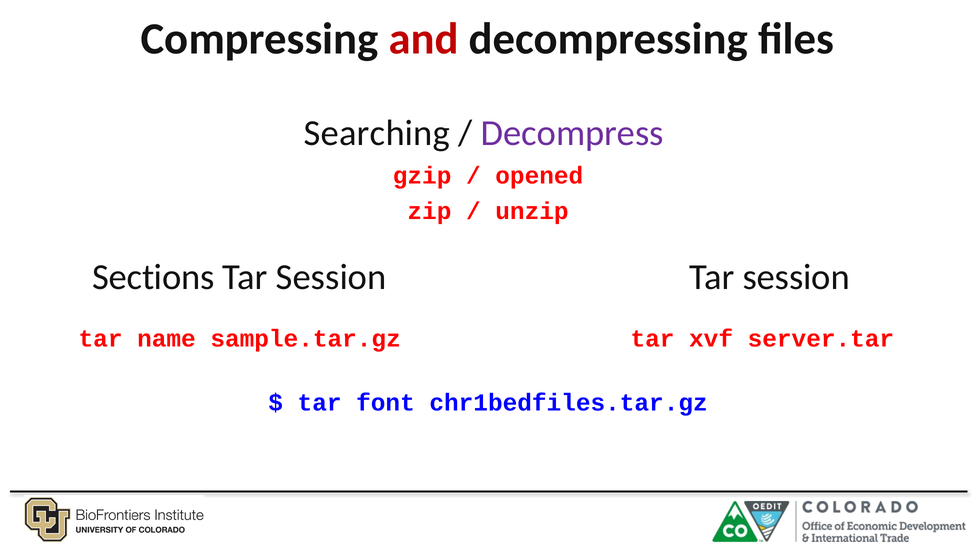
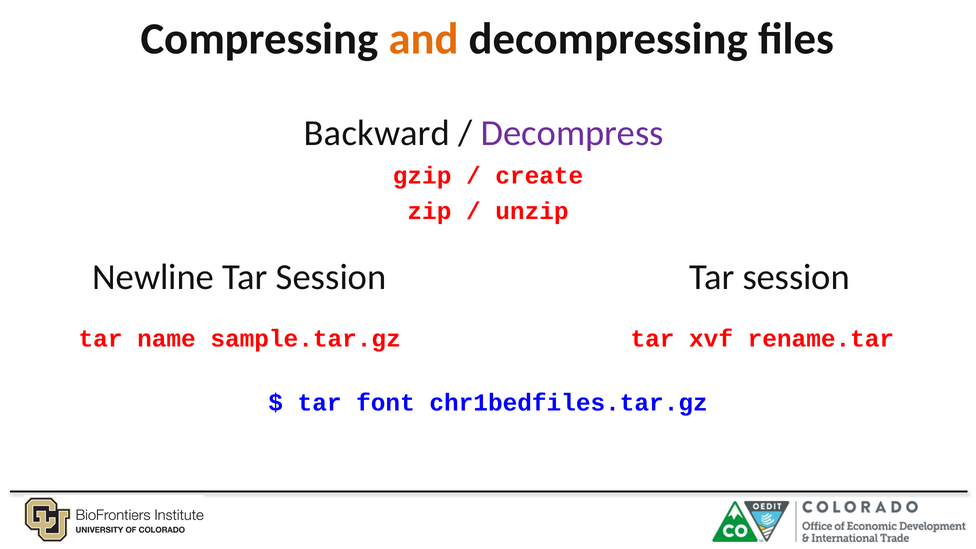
and colour: red -> orange (424, 39)
Searching: Searching -> Backward (377, 133)
opened: opened -> create (539, 176)
Sections: Sections -> Newline (153, 277)
server.tar: server.tar -> rename.tar (821, 338)
